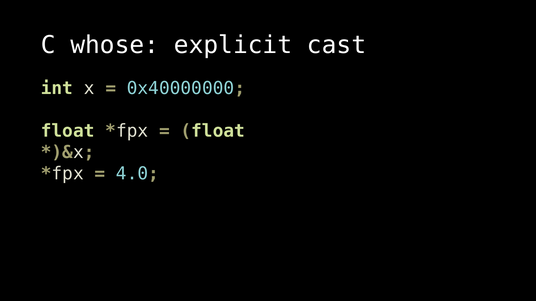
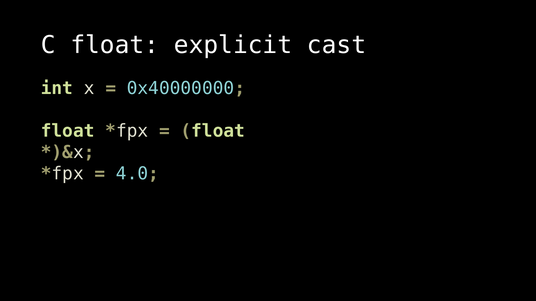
C whose: whose -> float (115, 45)
